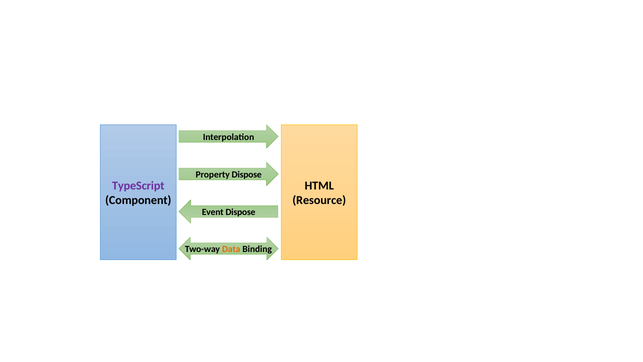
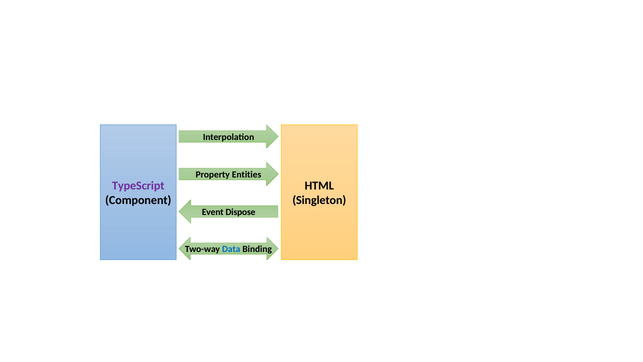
Property Dispose: Dispose -> Entities (247, 174)
Resource: Resource -> Singleton (319, 200)
Data colour: orange -> blue (231, 249)
